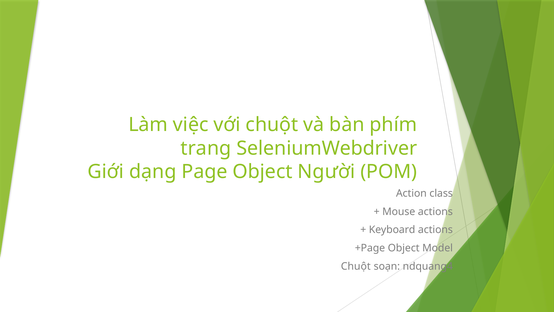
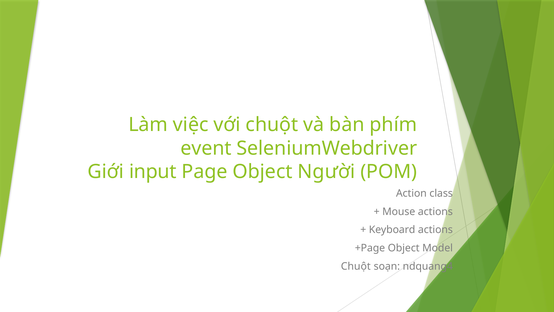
trang: trang -> event (206, 148)
dạng: dạng -> input (153, 172)
